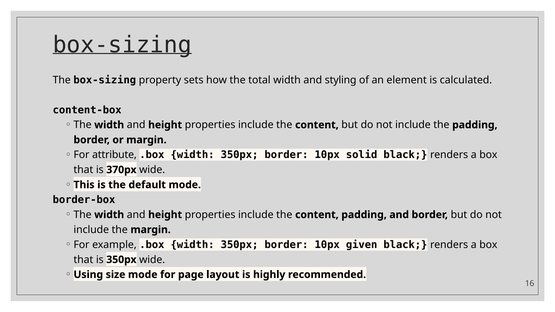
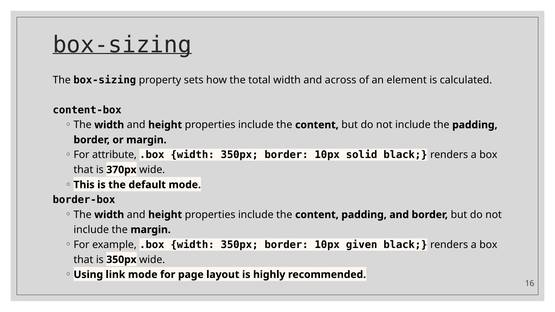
styling: styling -> across (341, 80)
size: size -> link (116, 275)
